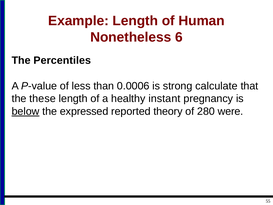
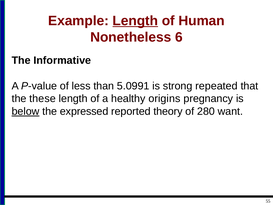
Length underline: none -> present (135, 21)
Percentiles: Percentiles -> Informative (62, 60)
0.0006: 0.0006 -> 5.0991 (133, 86)
calculate: calculate -> repeated (216, 86)
instant: instant -> origins (164, 99)
were: were -> want (230, 111)
